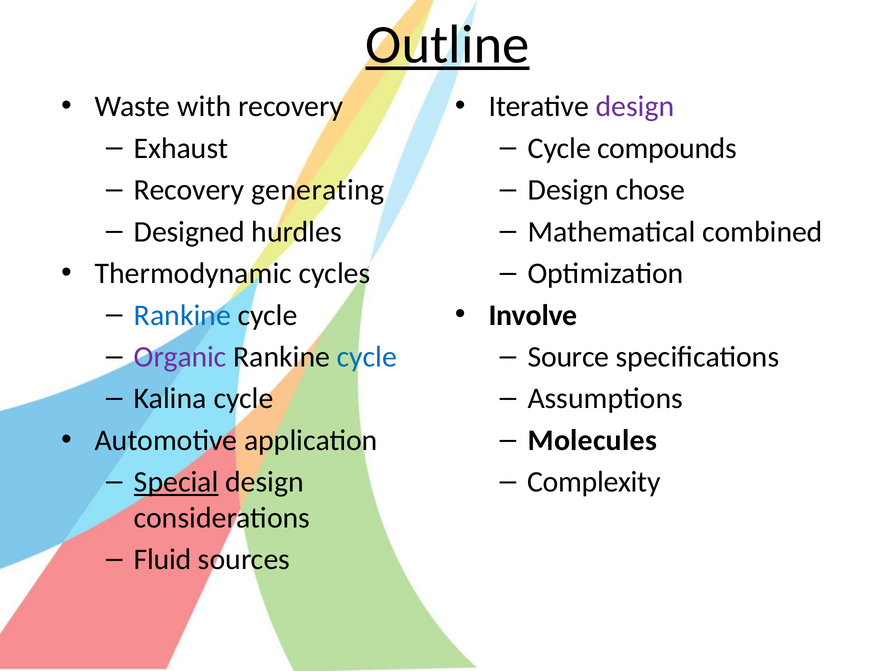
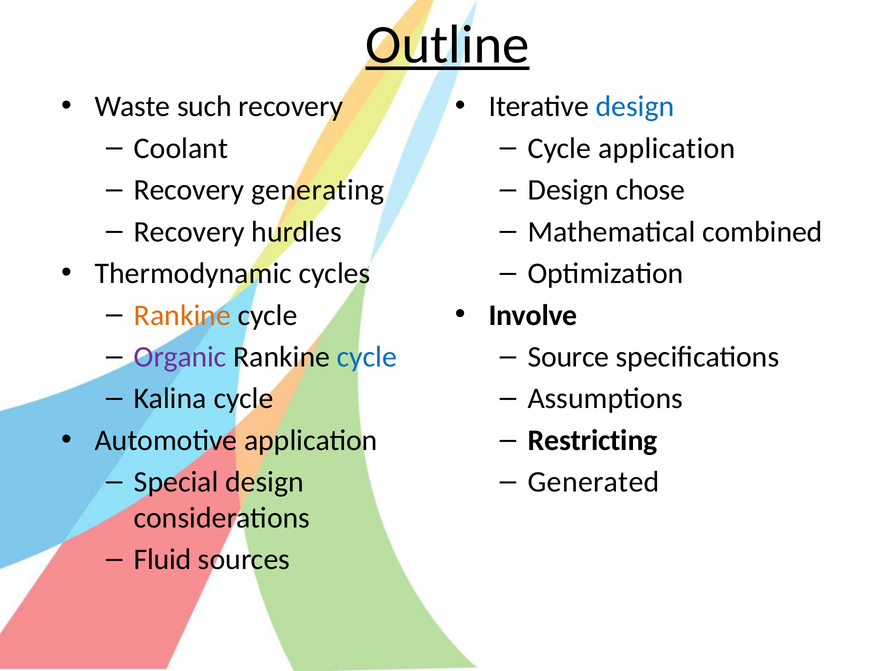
with: with -> such (204, 107)
design colour: purple -> blue (635, 107)
Exhaust: Exhaust -> Coolant (181, 148)
Cycle compounds: compounds -> application (667, 148)
Designed: Designed -> Recovery (189, 232)
Rankine colour: blue -> orange (182, 315)
Molecules: Molecules -> Restricting (593, 441)
Special underline: present -> none (176, 482)
Complexity: Complexity -> Generated (594, 482)
